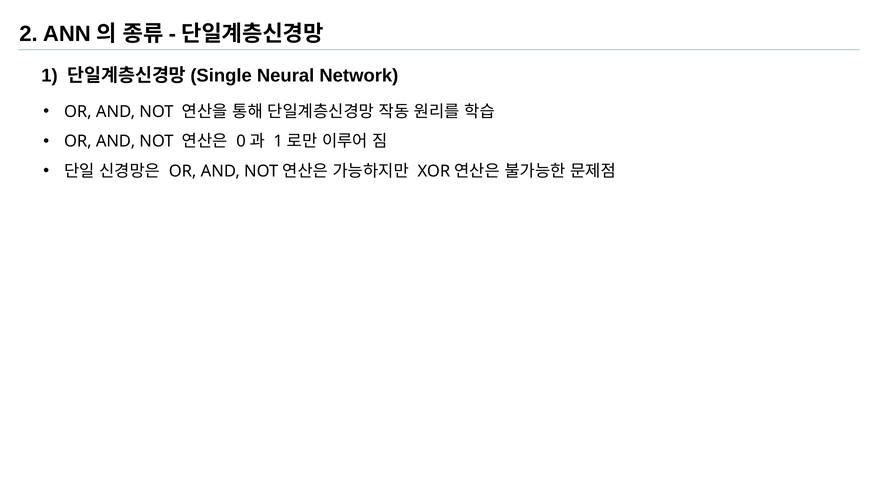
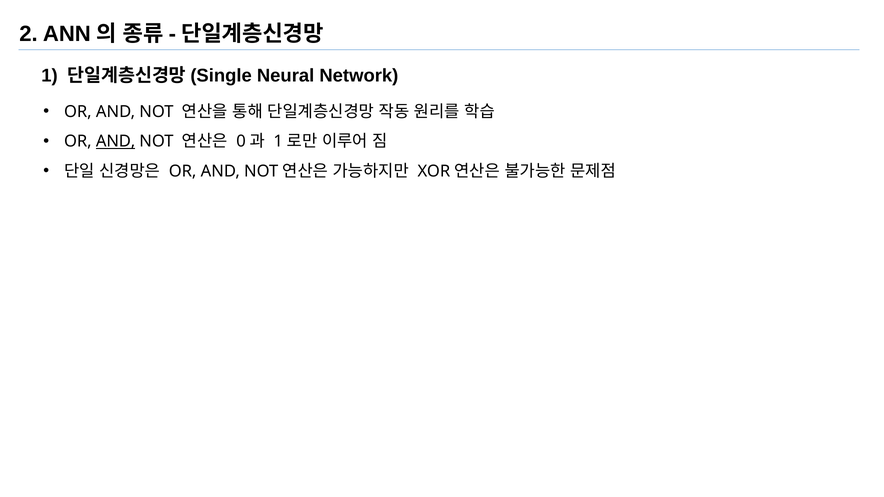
AND underline: none -> present (116, 142)
